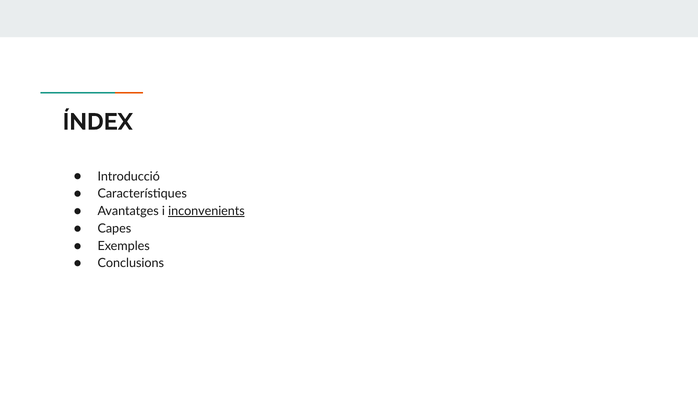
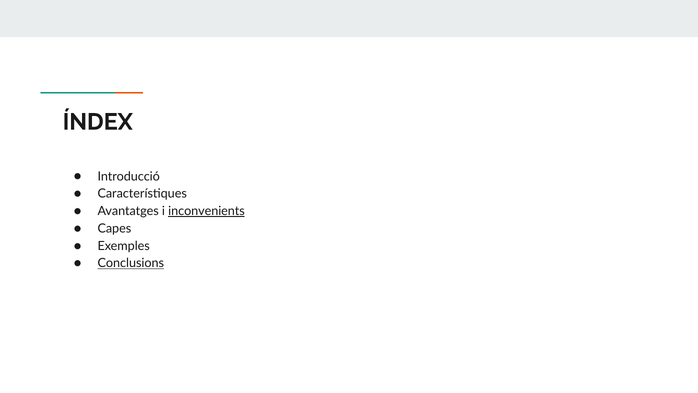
Conclusions underline: none -> present (131, 263)
